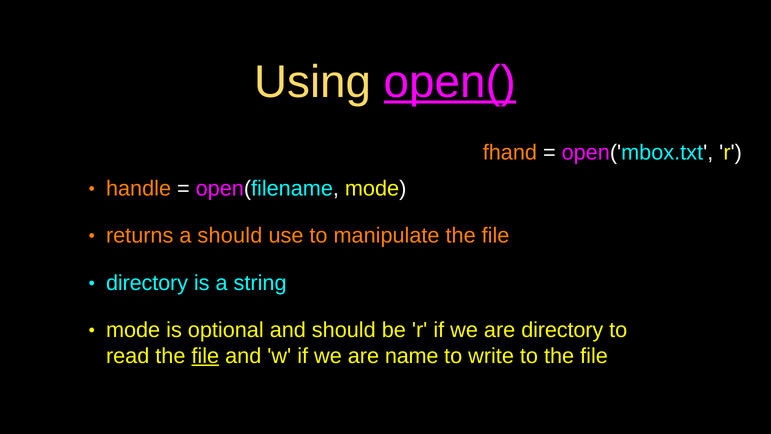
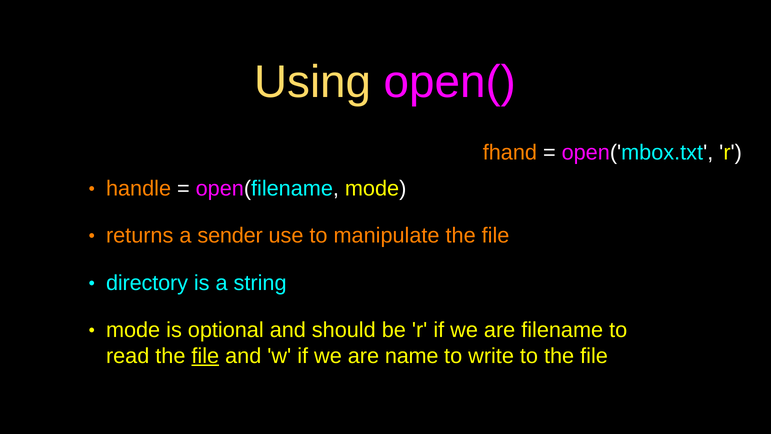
open( underline: present -> none (450, 82)
a should: should -> sender (230, 236)
are directory: directory -> filename (562, 330)
